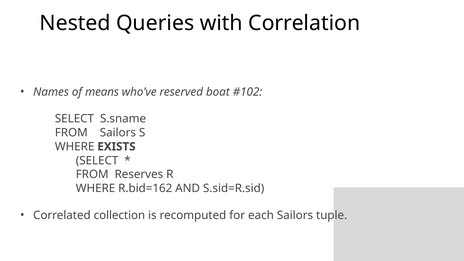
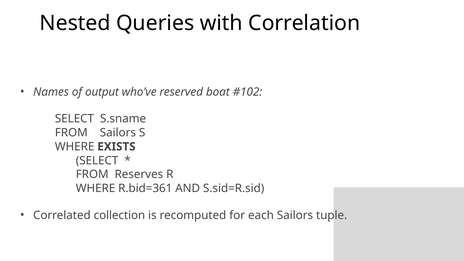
means: means -> output (102, 92)
R.bid=162: R.bid=162 -> R.bid=361 (145, 188)
